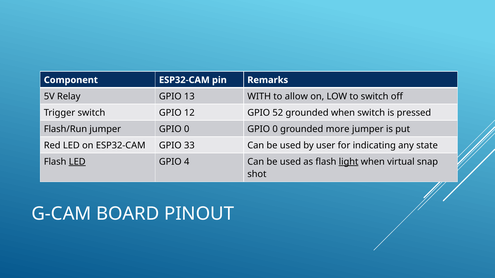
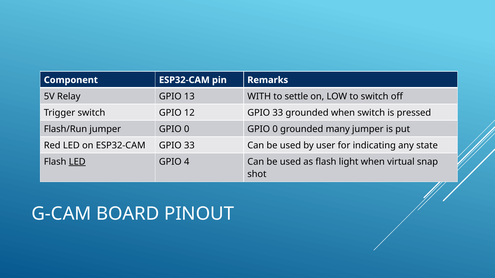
allow: allow -> settle (296, 96)
12 GPIO 52: 52 -> 33 (278, 113)
more: more -> many (338, 129)
light underline: present -> none (349, 162)
